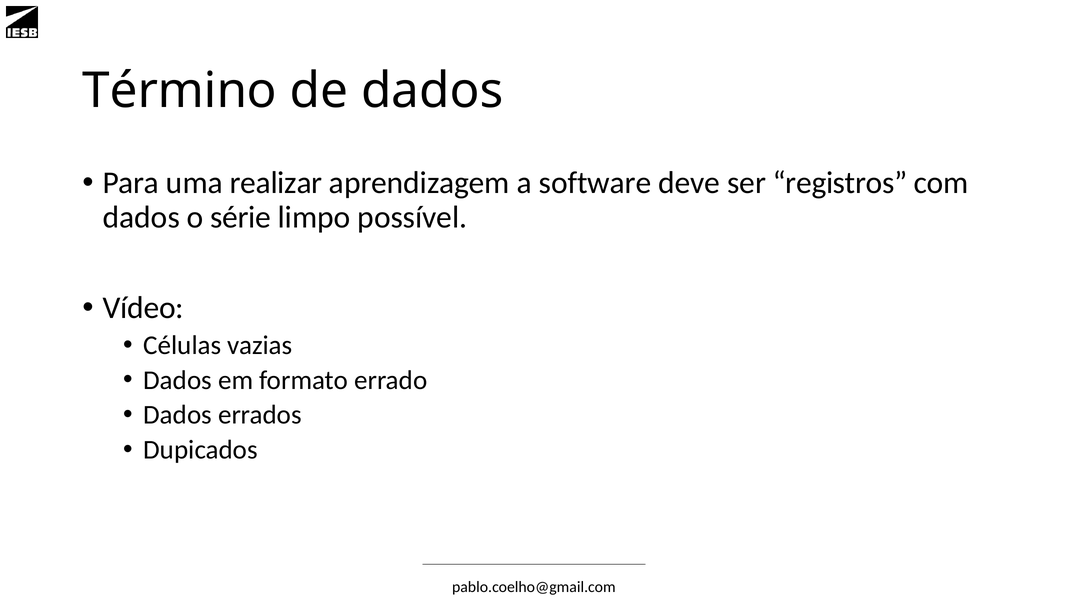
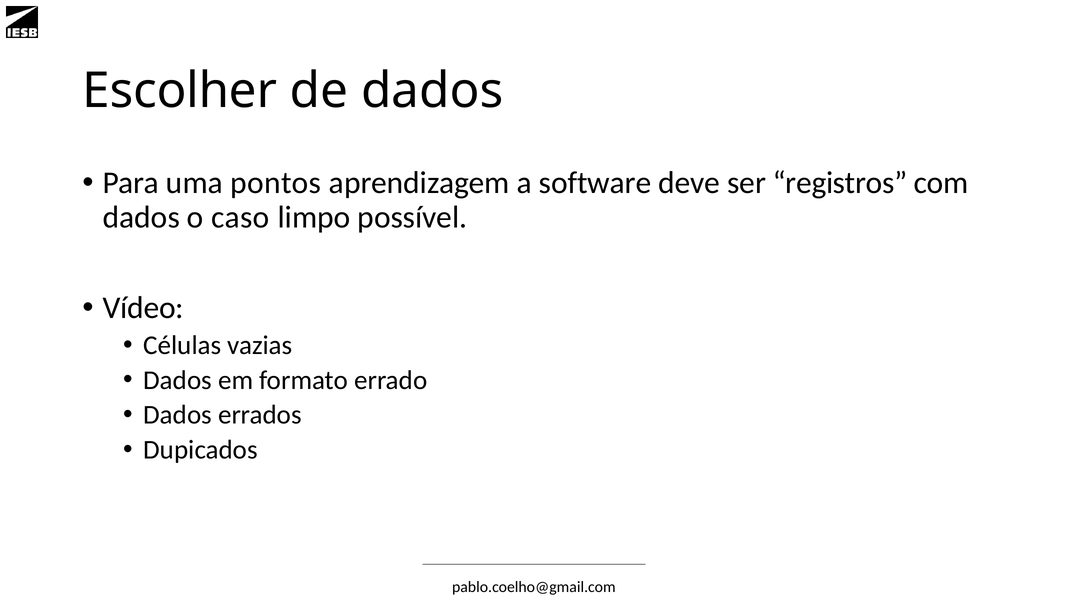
Término: Término -> Escolher (180, 91)
realizar: realizar -> pontos (276, 183)
série: série -> caso (240, 217)
